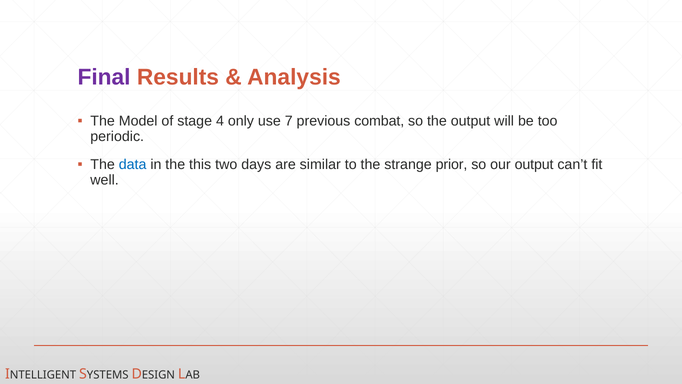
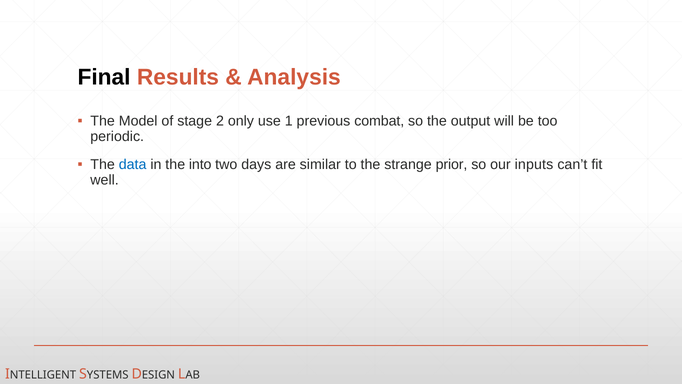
Final colour: purple -> black (104, 77)
4: 4 -> 2 (220, 121)
7: 7 -> 1 (289, 121)
this: this -> into (200, 164)
our output: output -> inputs (534, 164)
